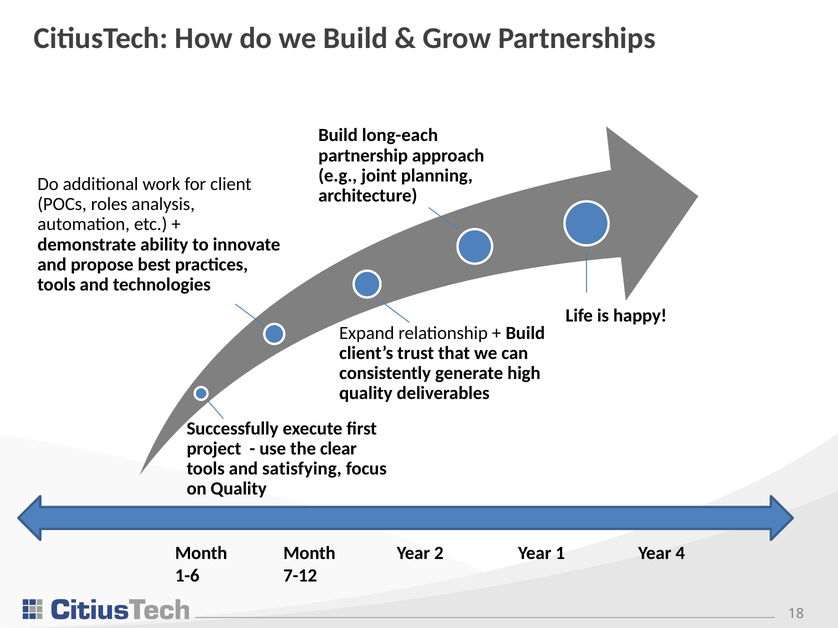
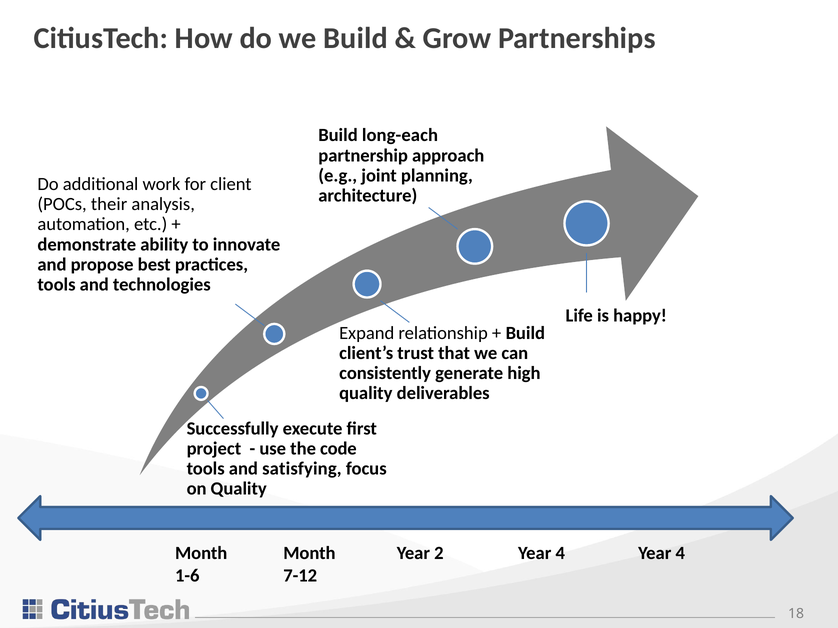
roles: roles -> their (109, 204)
clear: clear -> code (338, 449)
2 Year 1: 1 -> 4 (560, 554)
